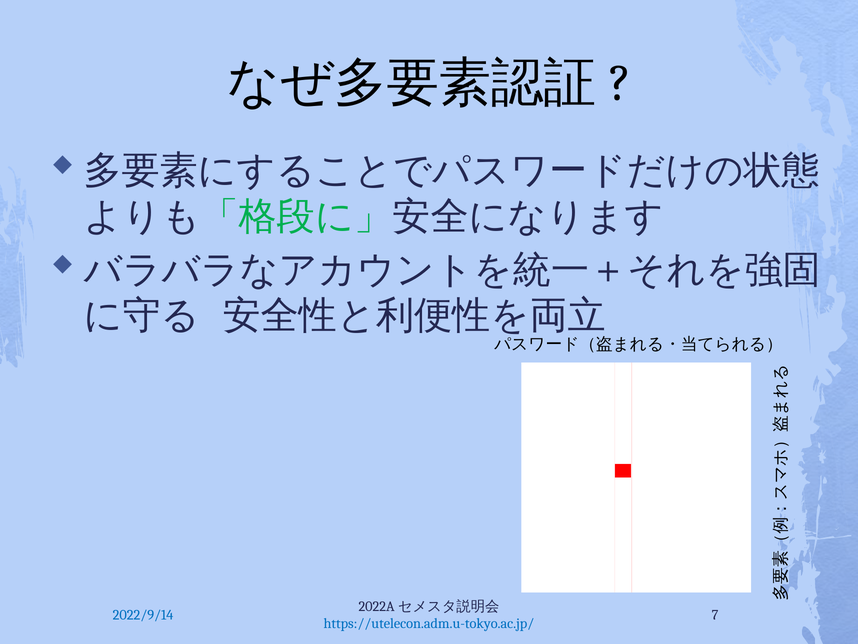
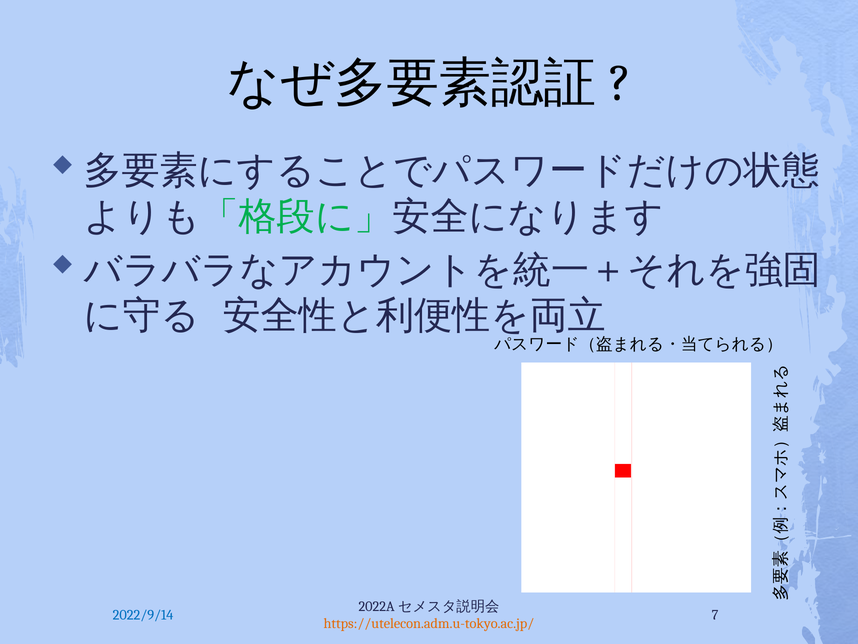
https://utelecon.adm.u-tokyo.ac.jp/ colour: blue -> orange (429, 623)
